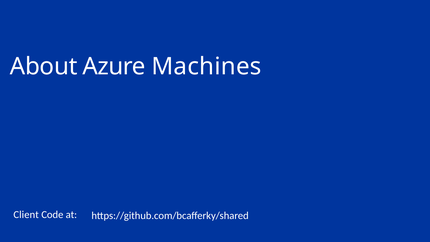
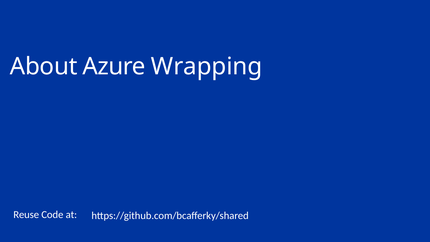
Machines: Machines -> Wrapping (207, 67)
Client: Client -> Reuse (26, 215)
